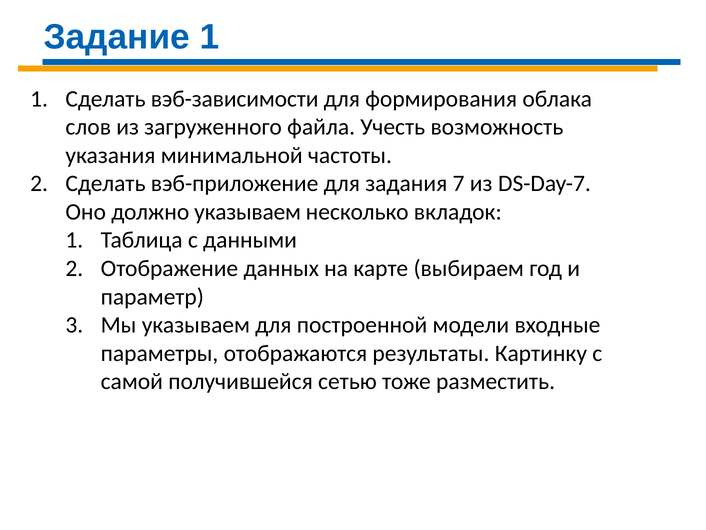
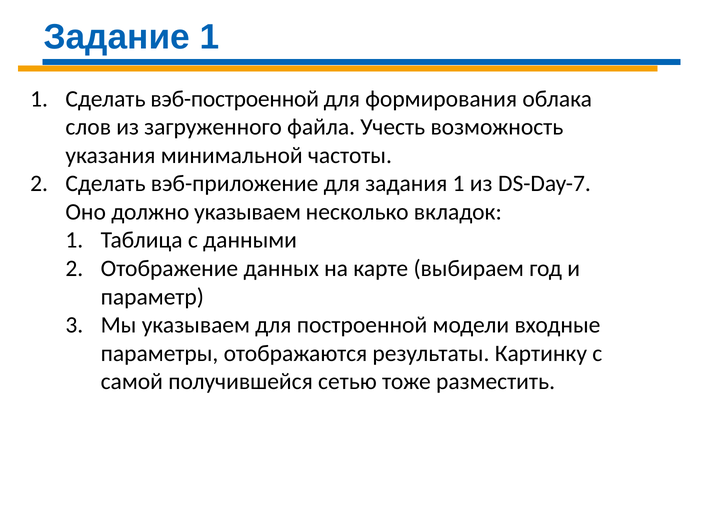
вэб-зависимости: вэб-зависимости -> вэб-построенной (235, 99)
задания 7: 7 -> 1 (459, 183)
